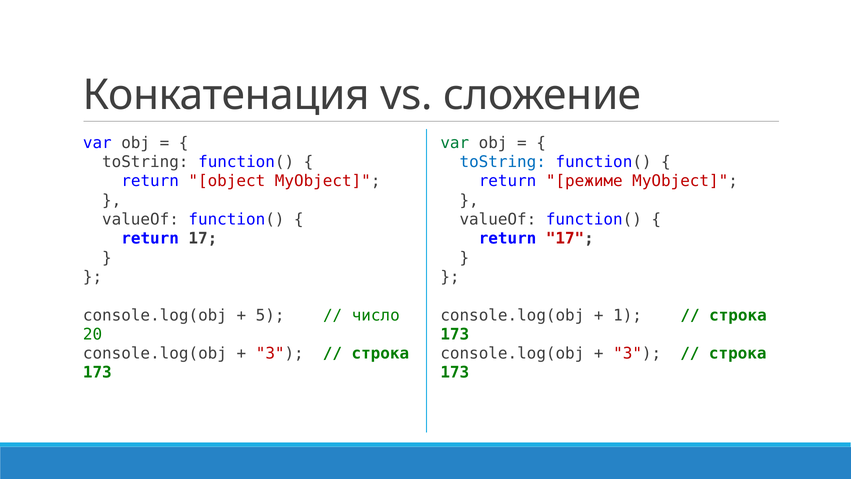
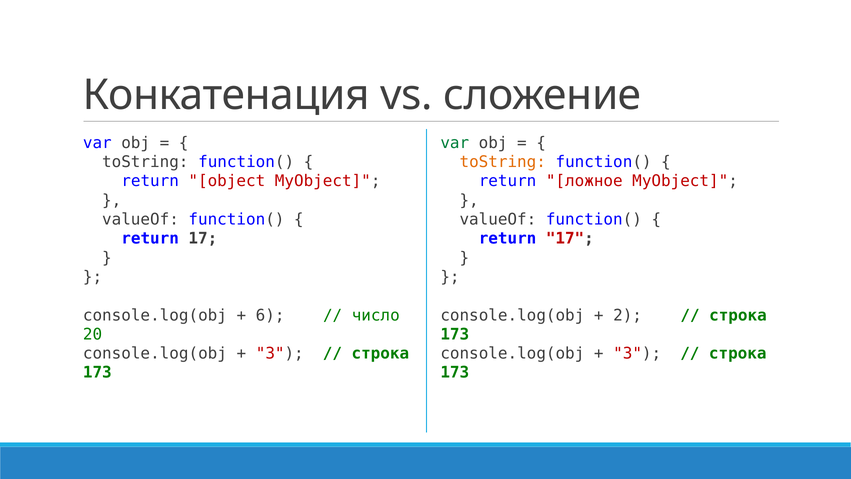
toString colour: blue -> orange (503, 162)
режиме: режиме -> ложное (584, 181)
5: 5 -> 6 (270, 315)
1: 1 -> 2 (628, 315)
